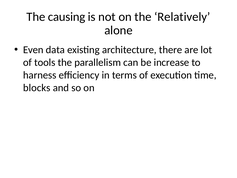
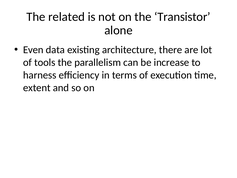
causing: causing -> related (67, 17)
Relatively: Relatively -> Transistor (182, 17)
blocks: blocks -> extent (37, 88)
